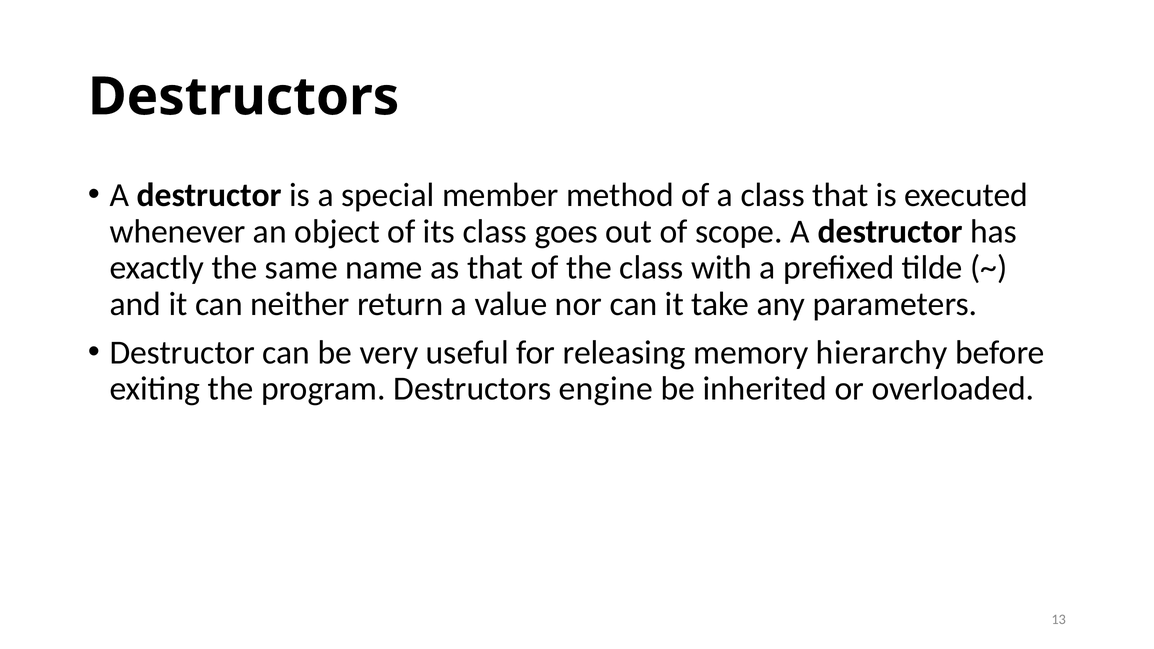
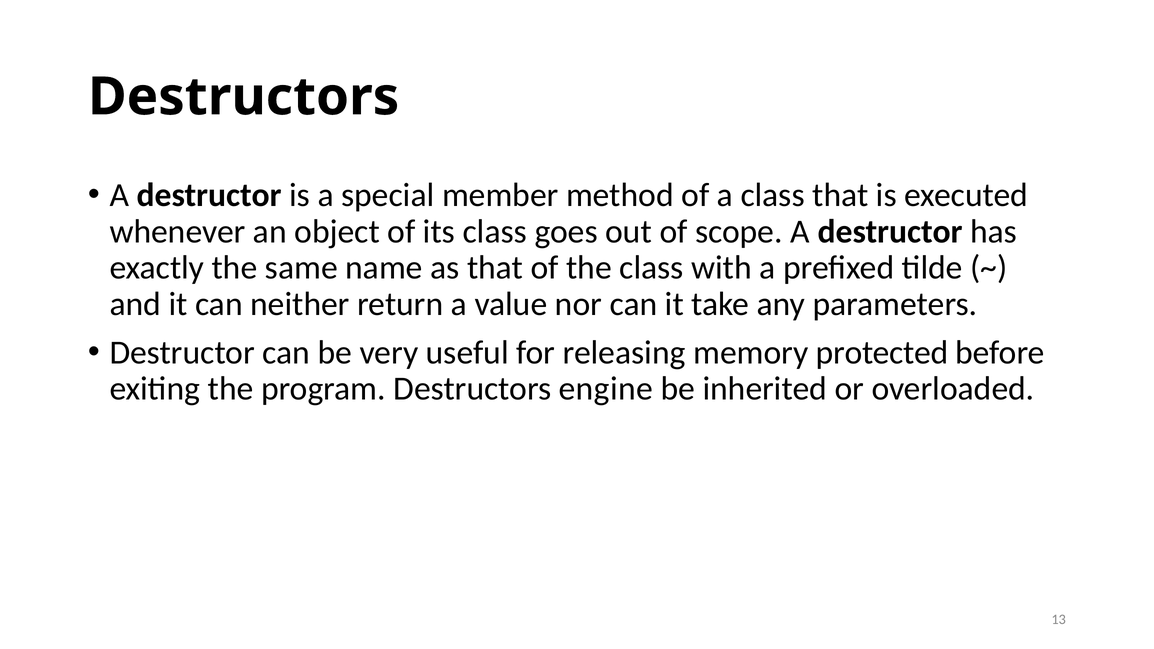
hierarchy: hierarchy -> protected (882, 353)
